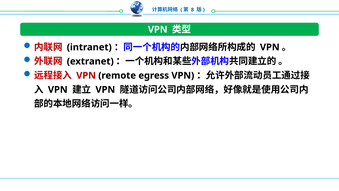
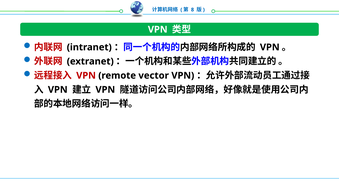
egress: egress -> vector (154, 75)
